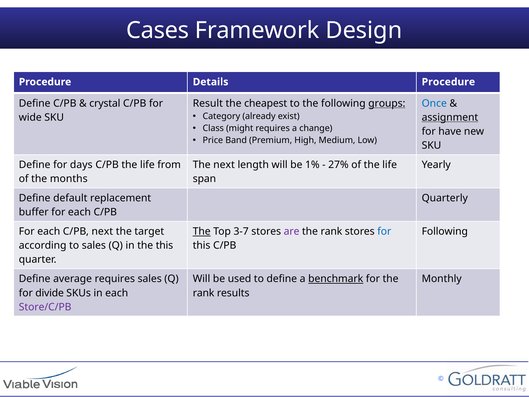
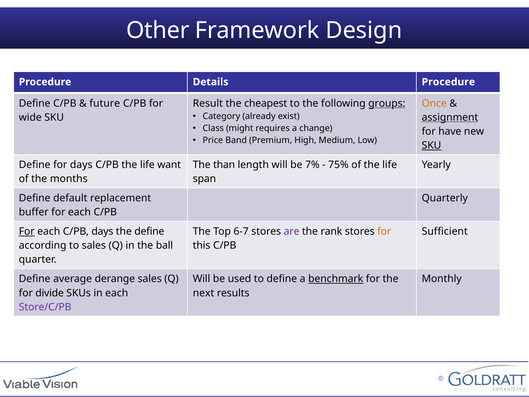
Cases: Cases -> Other (158, 30)
crystal: crystal -> future (105, 103)
Once colour: blue -> orange (434, 103)
SKU underline: none -> present (431, 145)
from: from -> want (169, 165)
The next: next -> than (224, 165)
1%: 1% -> 7% (312, 165)
27%: 27% -> 75% (338, 165)
For underline: none -> present (27, 231)
C/PB next: next -> days (102, 231)
the target: target -> define (149, 231)
The underline: present -> none (202, 231)
3-7: 3-7 -> 6-7 (241, 231)
for colour: blue -> orange (384, 231)
Following: Following -> Sufficient (445, 231)
the this: this -> ball (164, 245)
average requires: requires -> derange (115, 279)
rank: rank -> next (204, 293)
